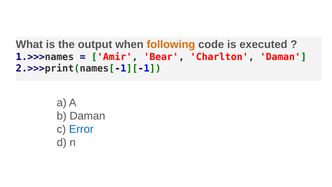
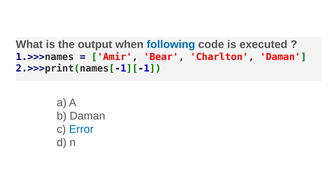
following colour: orange -> blue (171, 44)
